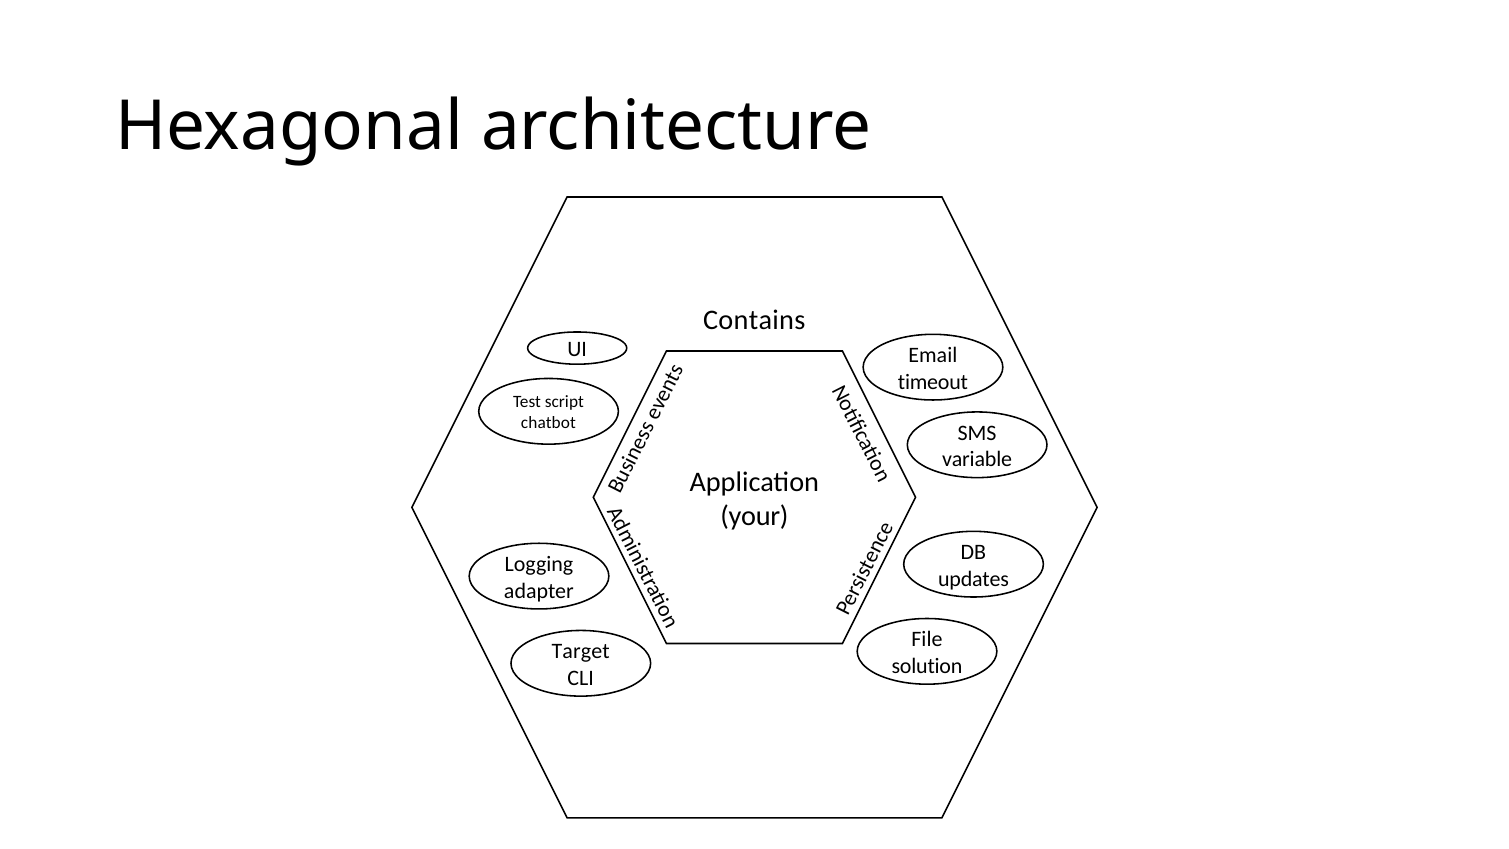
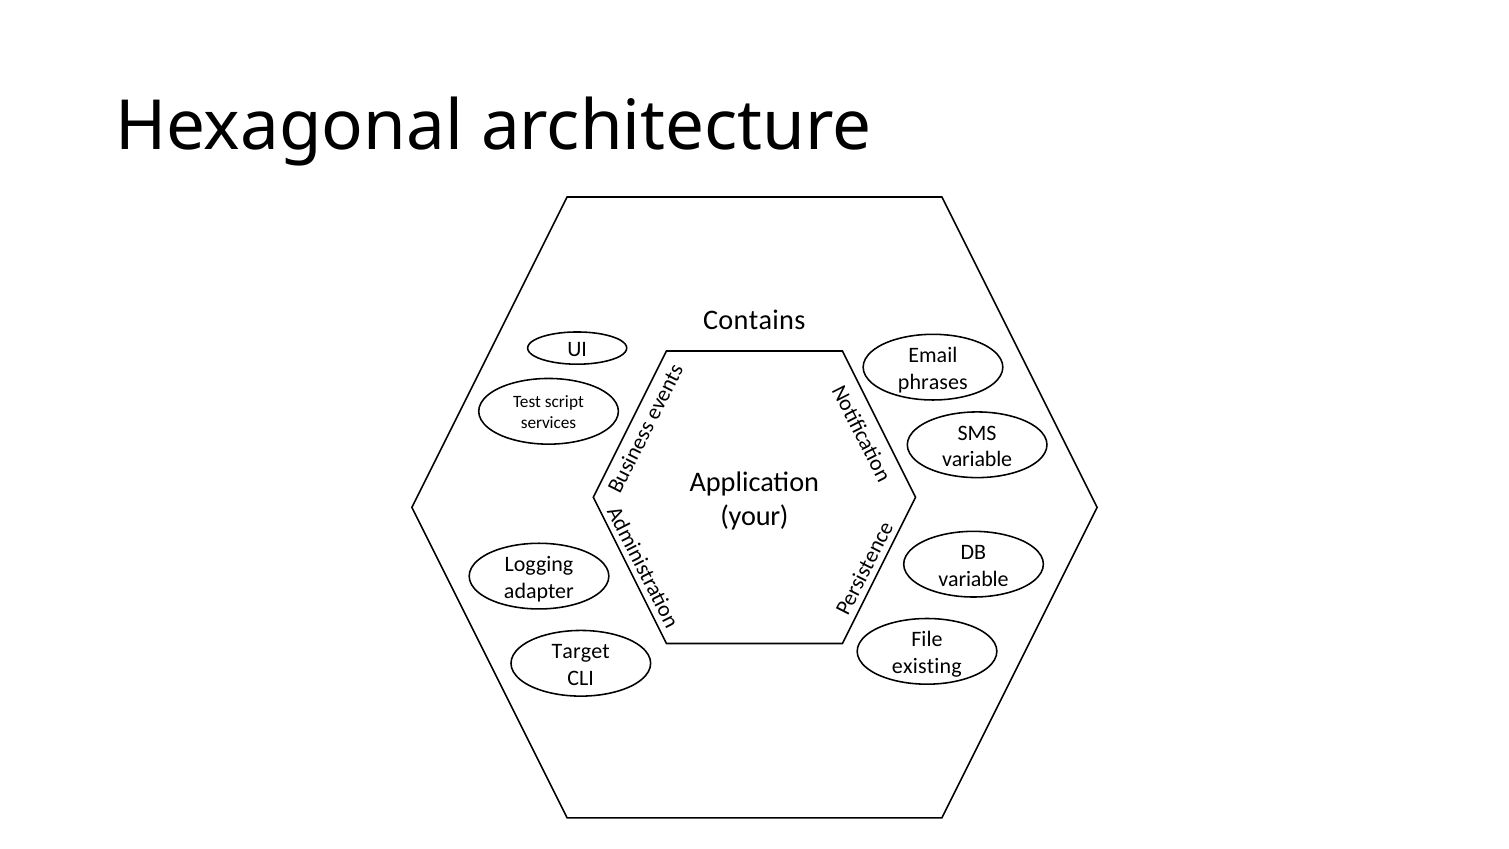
timeout: timeout -> phrases (933, 382)
chatbot: chatbot -> services (549, 423)
updates: updates -> variable (974, 579)
solution: solution -> existing (927, 666)
